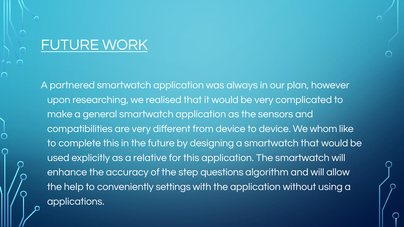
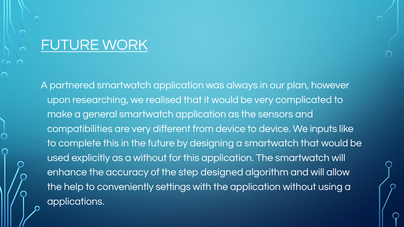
whom: whom -> inputs (323, 129)
a relative: relative -> without (150, 158)
questions: questions -> designed (222, 172)
